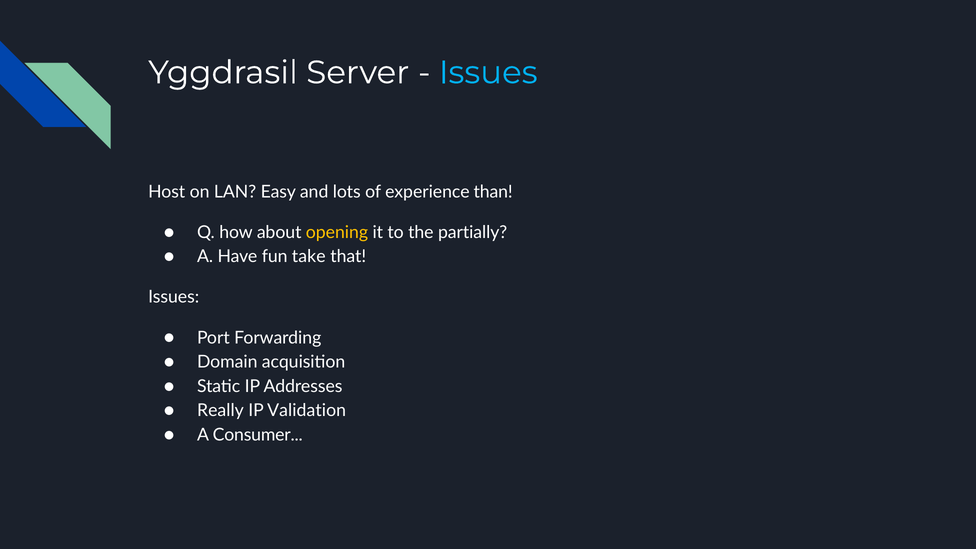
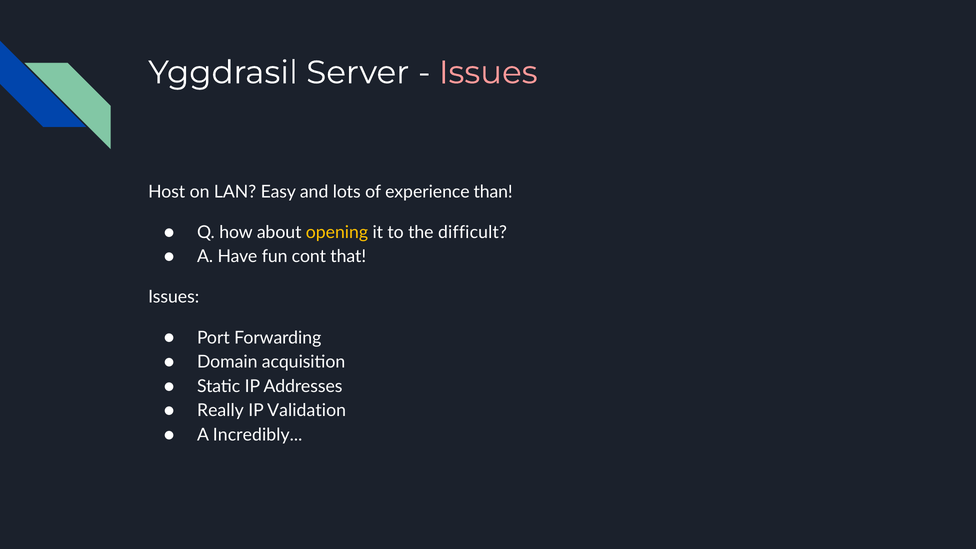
Issues colour: light blue -> pink (488, 73)
partially: partially -> difficult (473, 232)
take: take -> cont (309, 257)
Consumer: Consumer -> Incredibly (258, 435)
